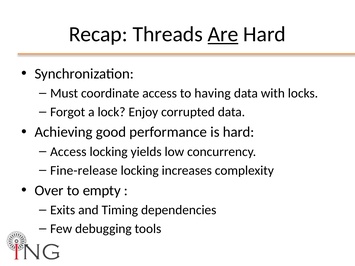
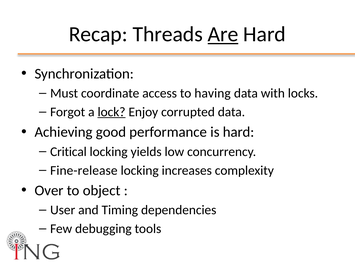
lock underline: none -> present (112, 112)
Access: Access -> Critical (68, 152)
empty: empty -> object (102, 191)
Exits: Exits -> User (63, 210)
